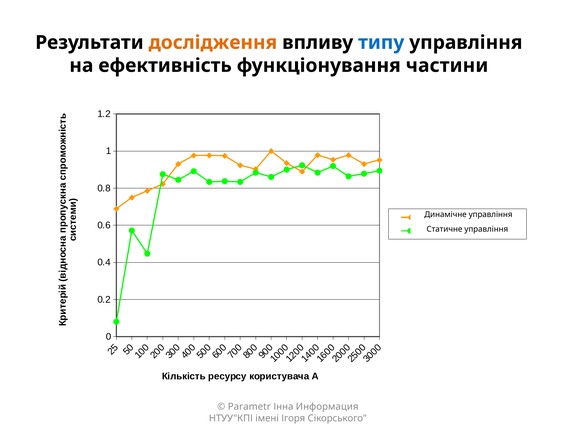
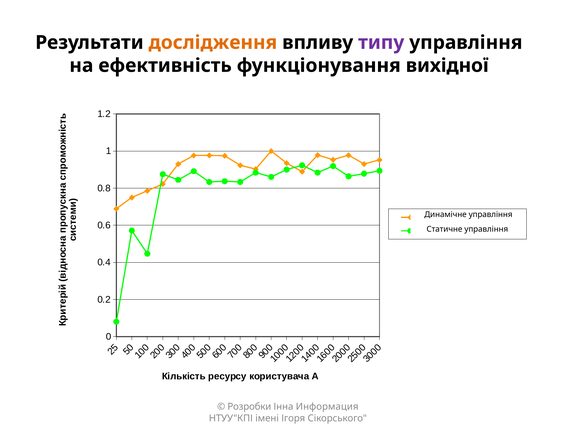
типу colour: blue -> purple (381, 43)
частини: частини -> вихідної (447, 66)
Parametr: Parametr -> Розробки (249, 407)
